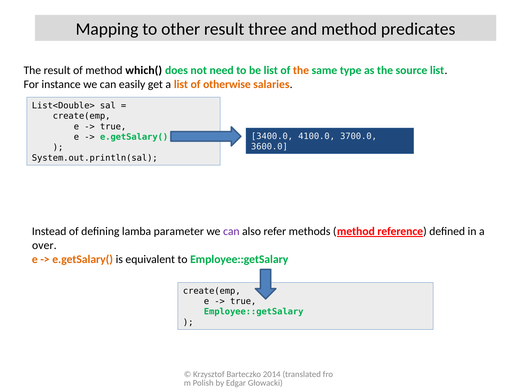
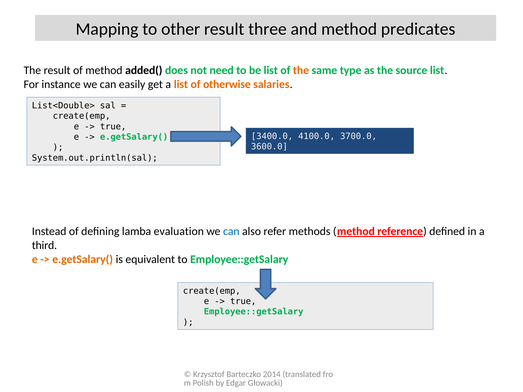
which(: which( -> added( (144, 71)
parameter: parameter -> evaluation (179, 232)
can colour: purple -> blue (231, 232)
over: over -> third (44, 246)
